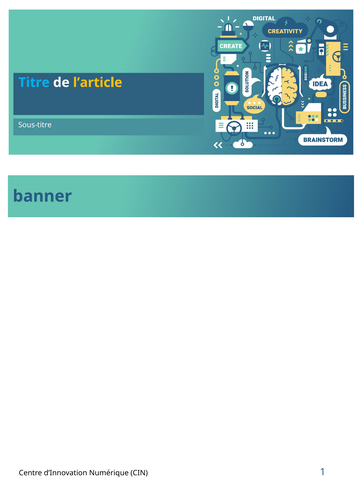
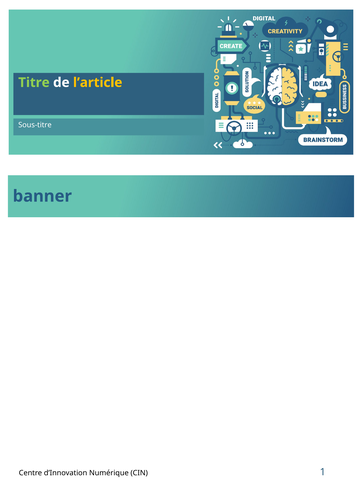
Titre colour: light blue -> light green (34, 82)
